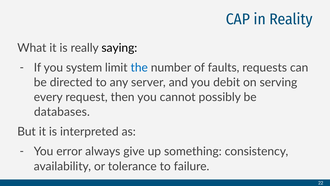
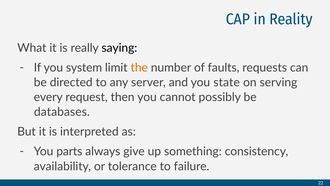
the colour: blue -> orange (139, 67)
debit: debit -> state (227, 82)
error: error -> parts (69, 151)
